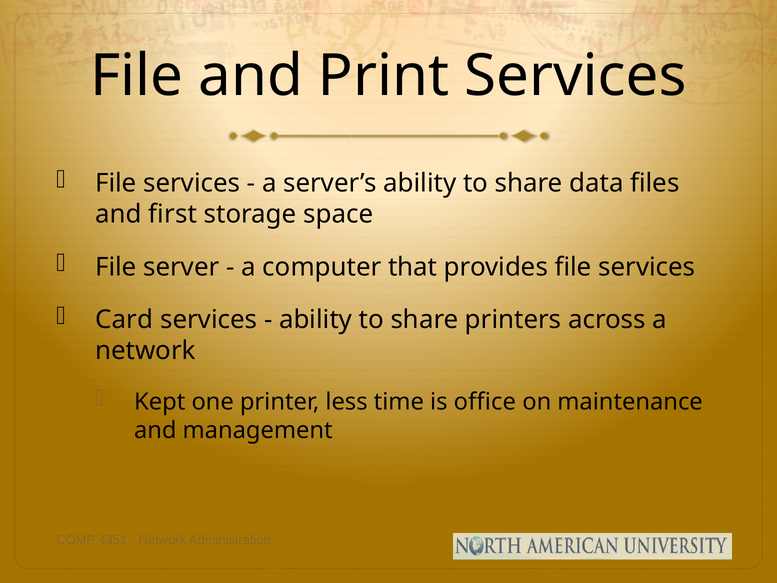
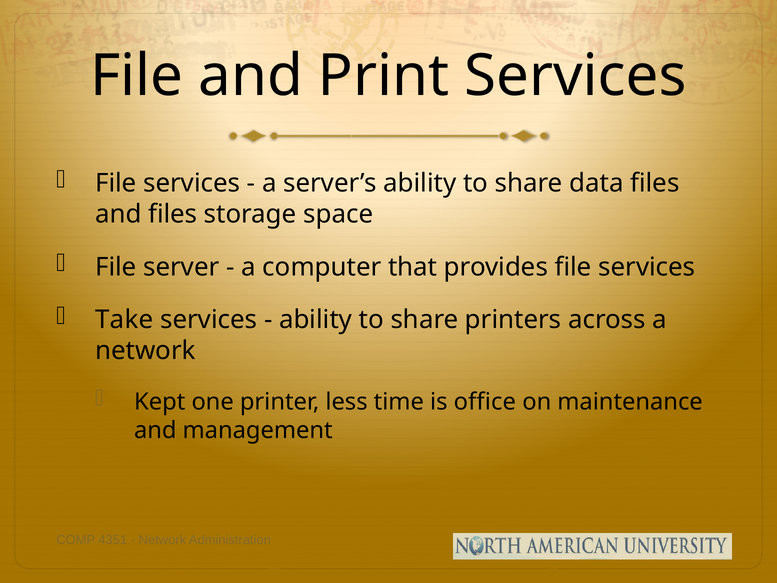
and first: first -> files (173, 214)
Card: Card -> Take (124, 320)
